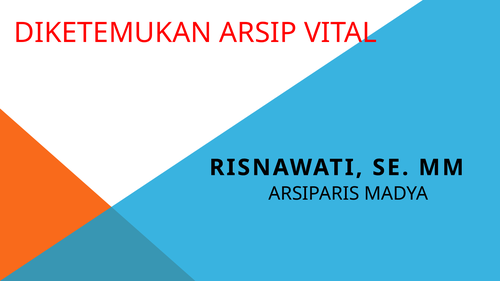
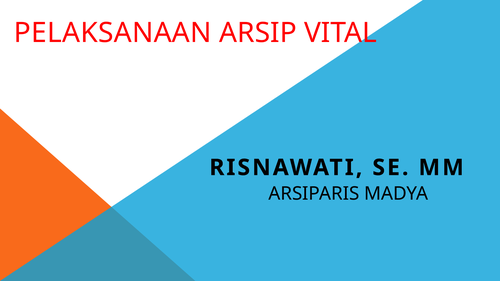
DIKETEMUKAN: DIKETEMUKAN -> PELAKSANAAN (113, 33)
